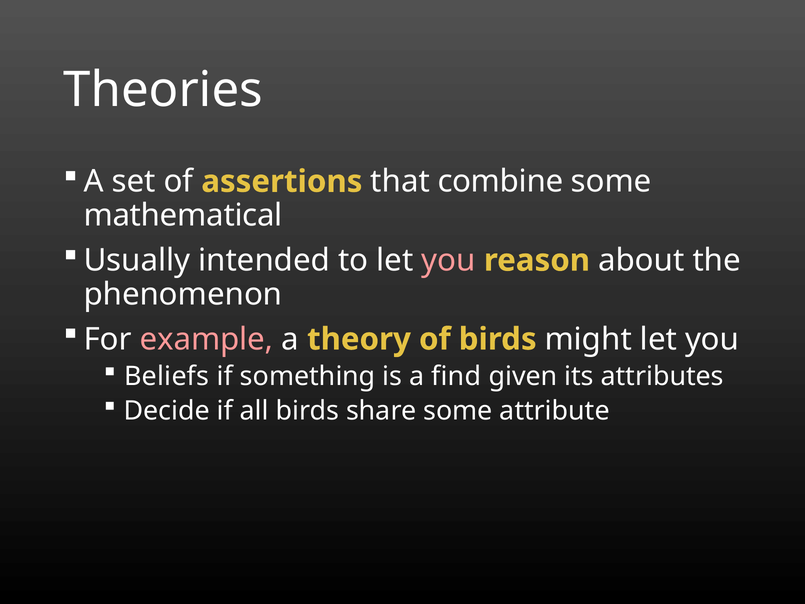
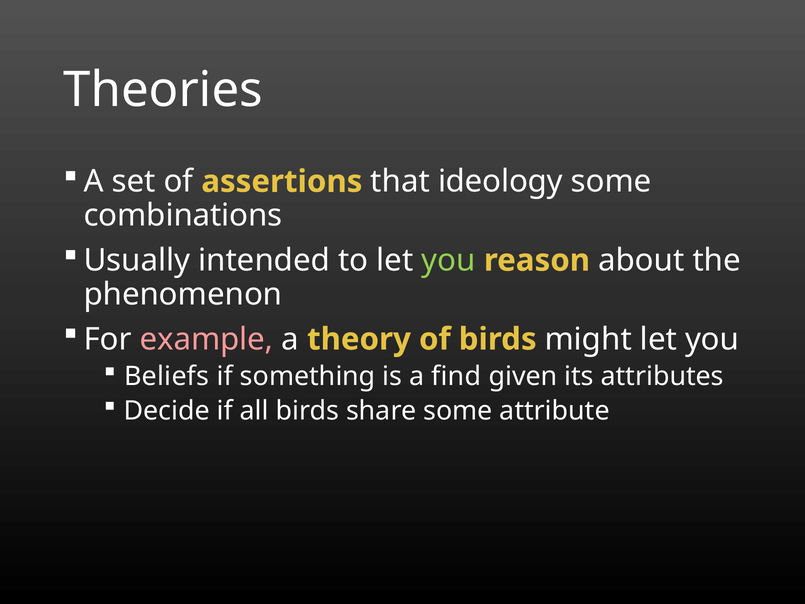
combine: combine -> ideology (500, 181)
mathematical: mathematical -> combinations (183, 215)
you colour: pink -> light green (449, 260)
